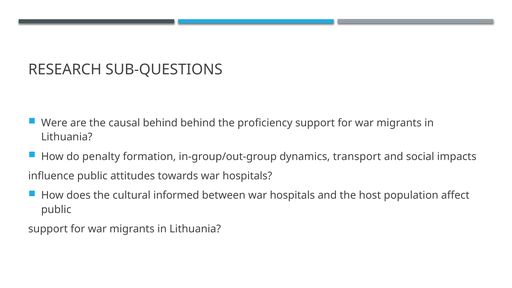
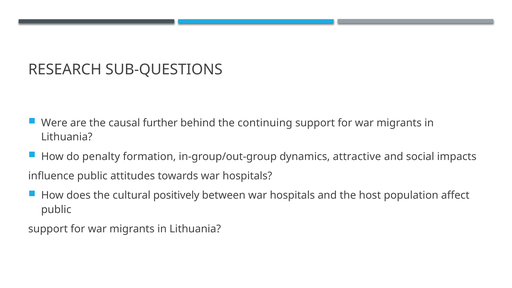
causal behind: behind -> further (160, 123)
proficiency: proficiency -> continuing (265, 123)
transport: transport -> attractive (357, 157)
informed: informed -> positively (176, 195)
